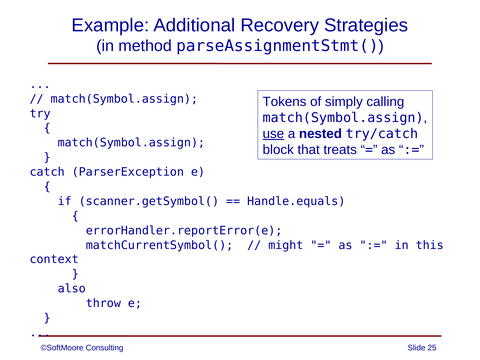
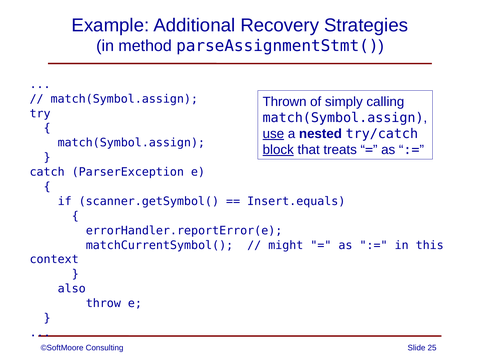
Tokens: Tokens -> Thrown (285, 102)
block underline: none -> present (278, 150)
Handle.equals: Handle.equals -> Insert.equals (296, 201)
